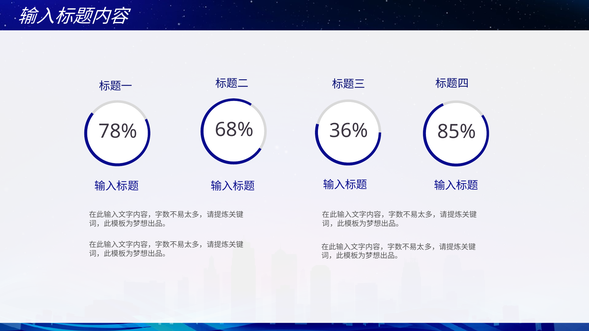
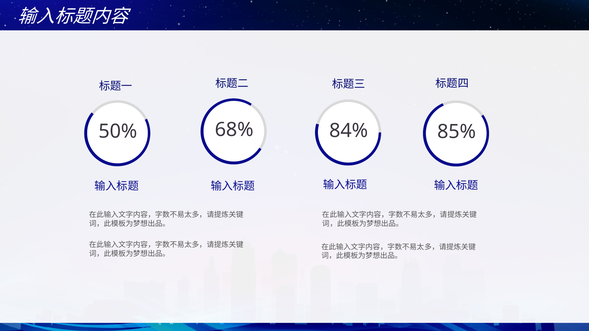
78%: 78% -> 50% (118, 132)
36%: 36% -> 84% (349, 131)
